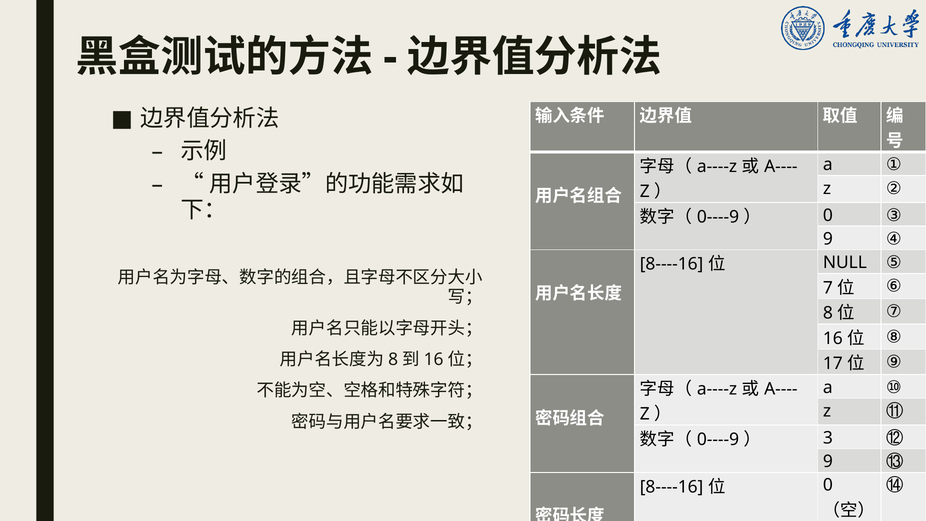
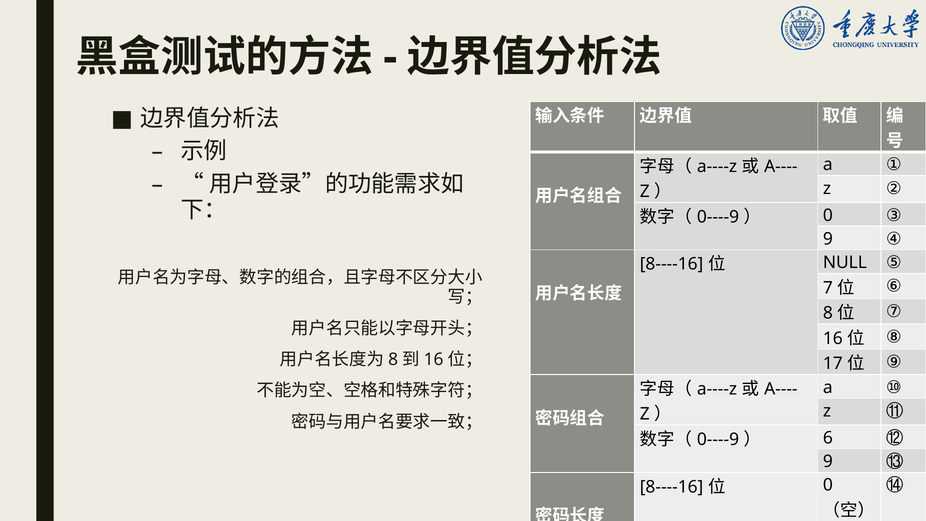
3: 3 -> 6 (828, 438)
